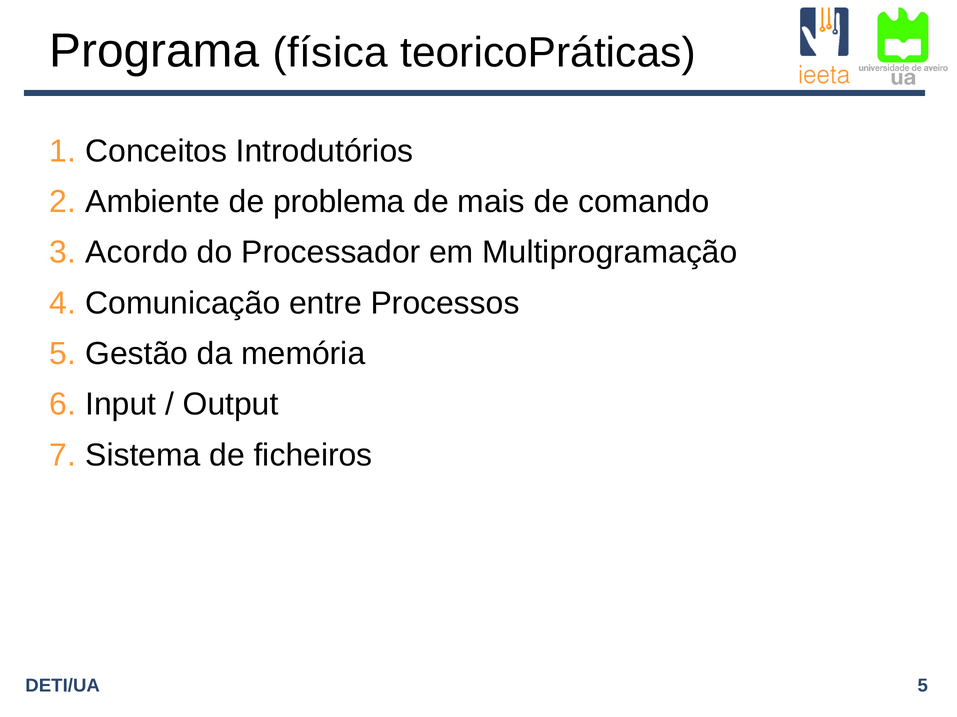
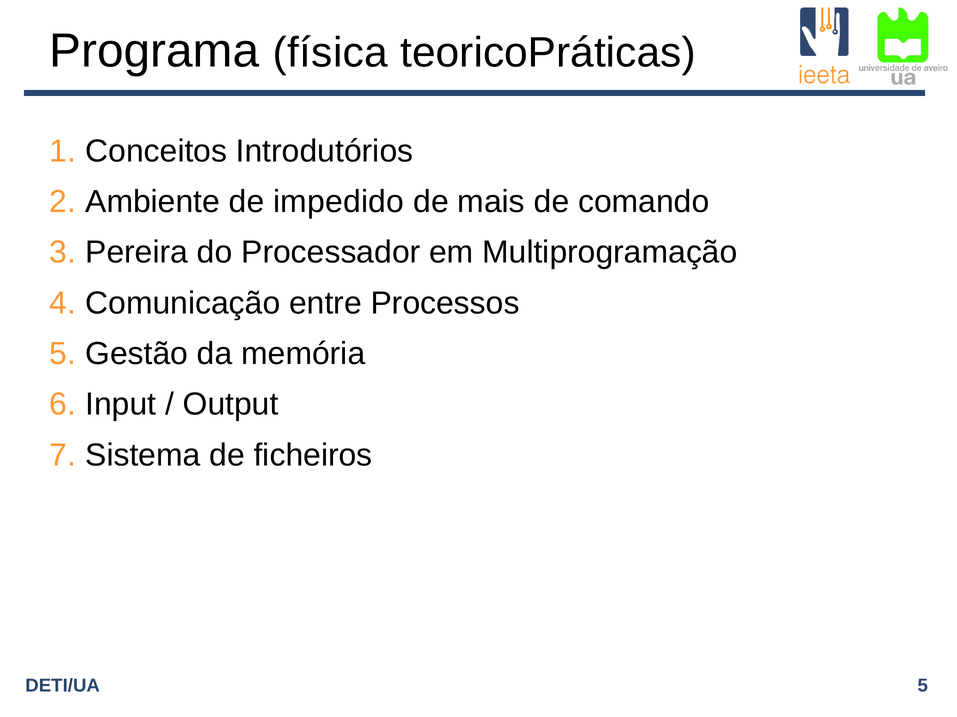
problema: problema -> impedido (339, 202)
Acordo: Acordo -> Pereira (137, 253)
